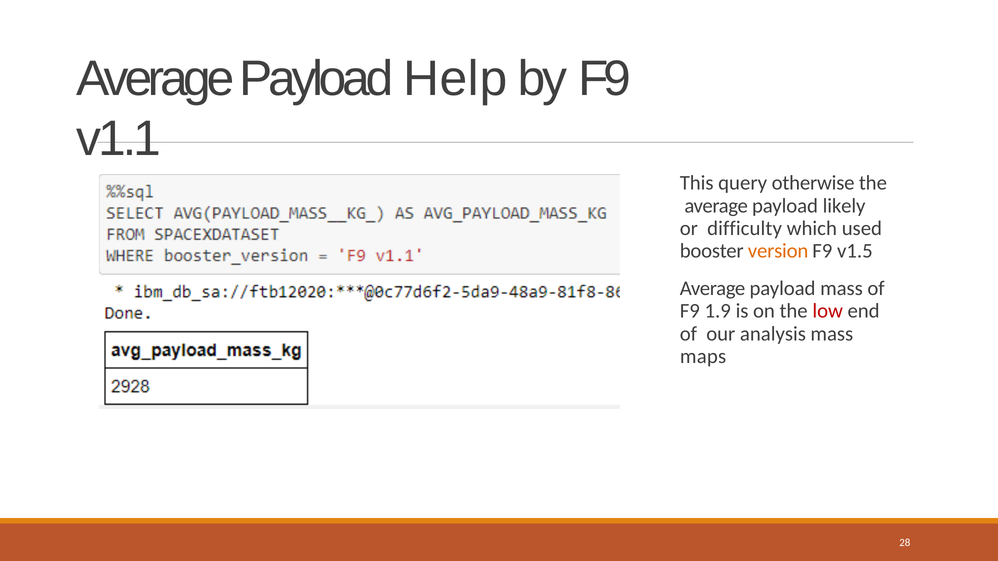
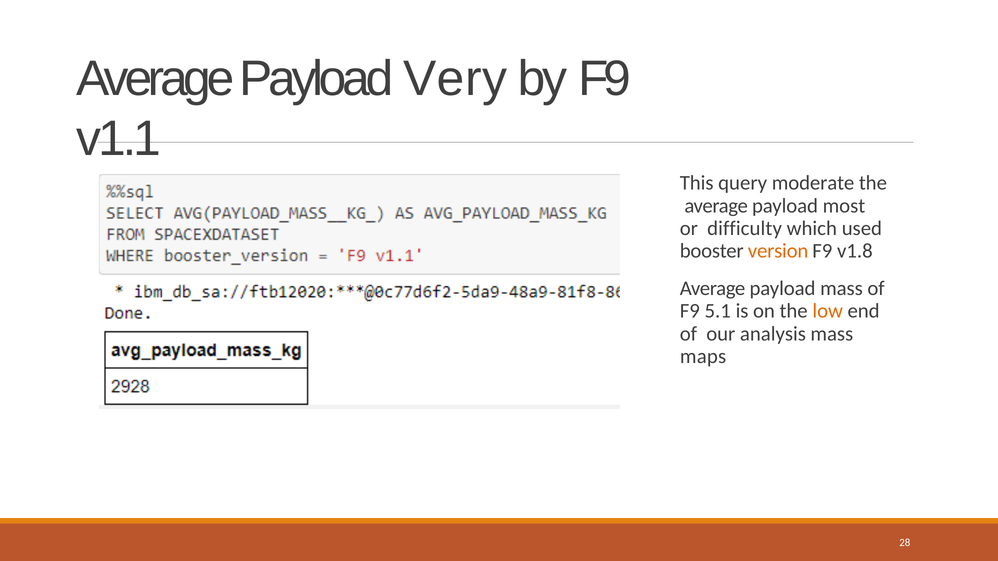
Help: Help -> Very (455, 79)
otherwise: otherwise -> moderate (813, 183)
likely: likely -> most (844, 206)
v1.5: v1.5 -> v1.8 (855, 251)
1.9: 1.9 -> 5.1 (718, 311)
low colour: red -> orange (828, 311)
